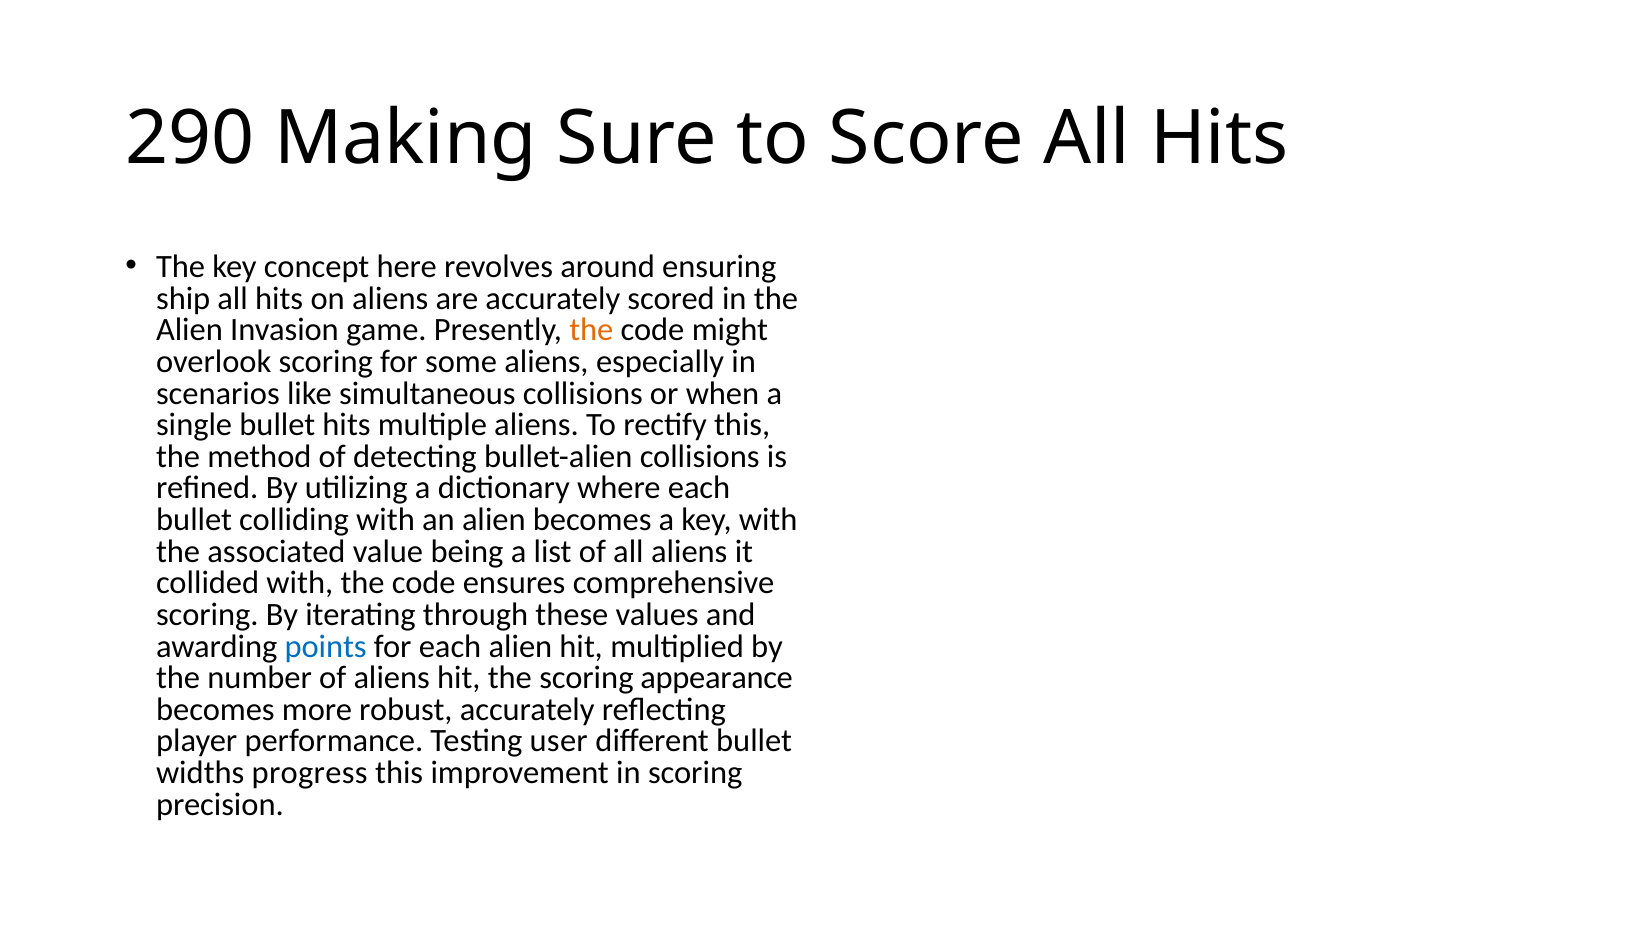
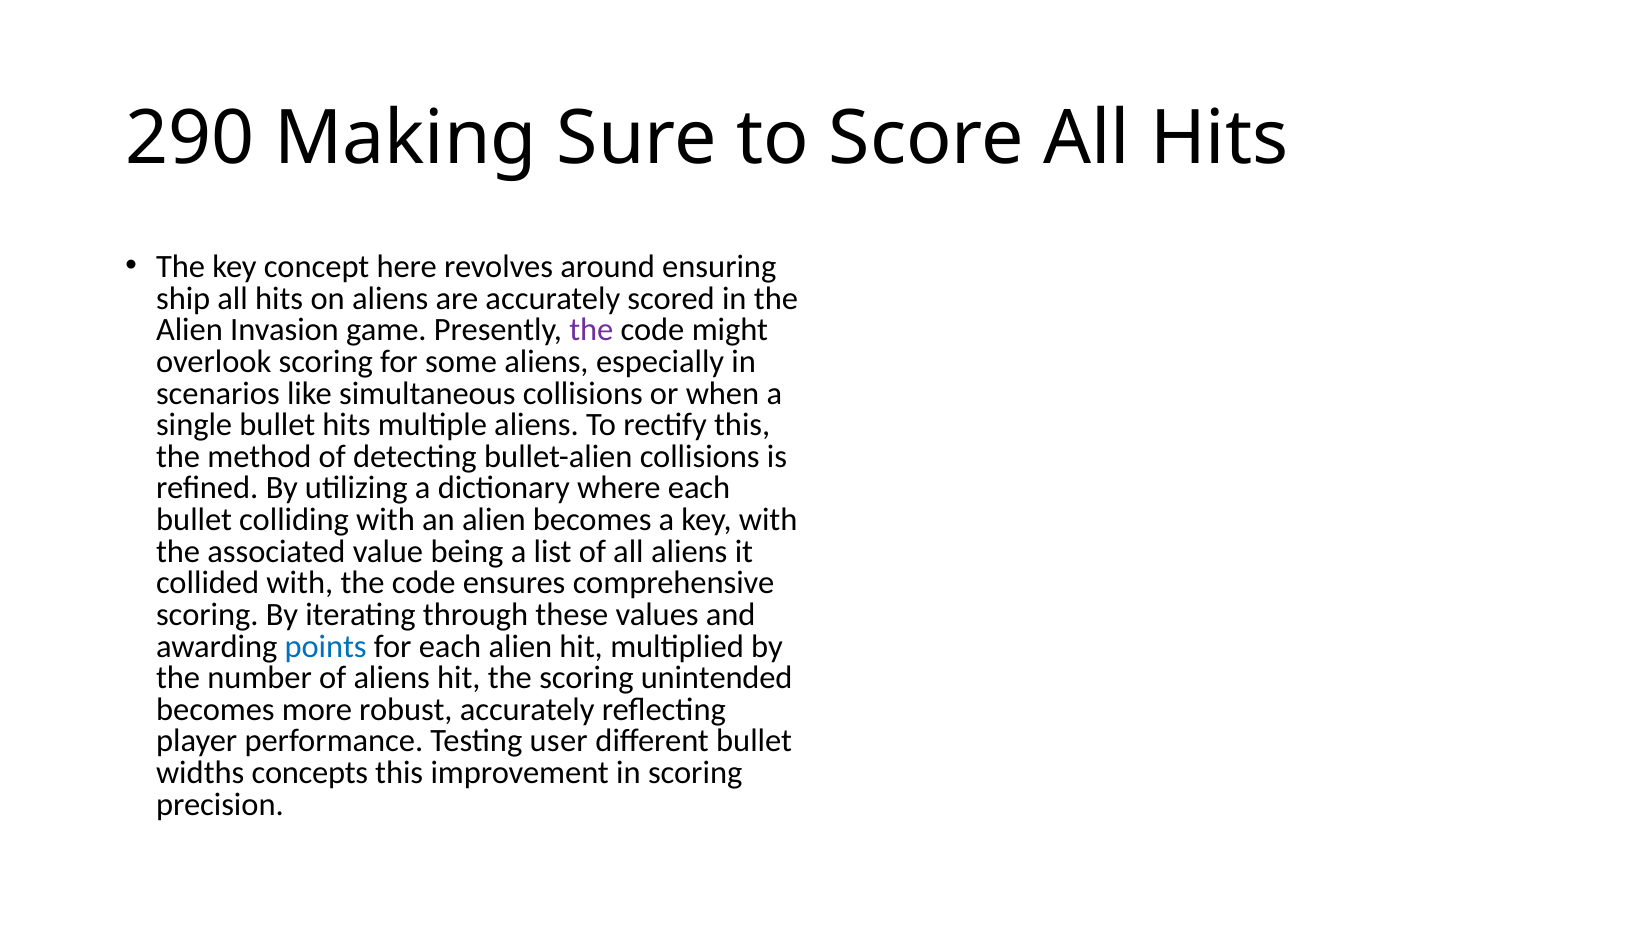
the colour: orange -> purple (591, 330)
appearance: appearance -> unintended (717, 678)
progress: progress -> concepts (310, 773)
